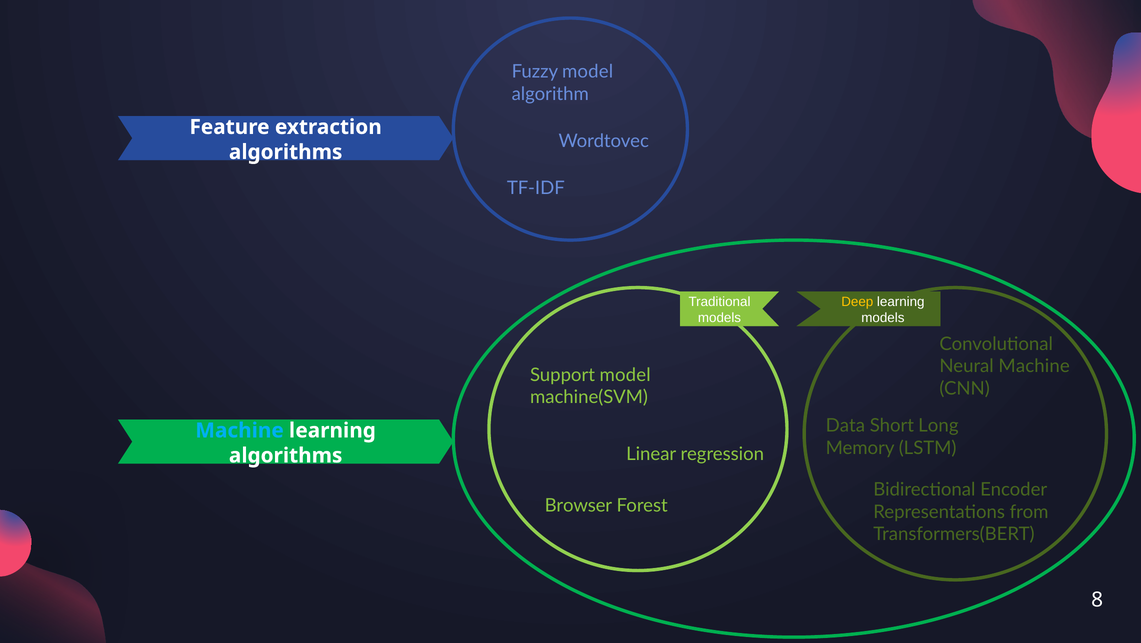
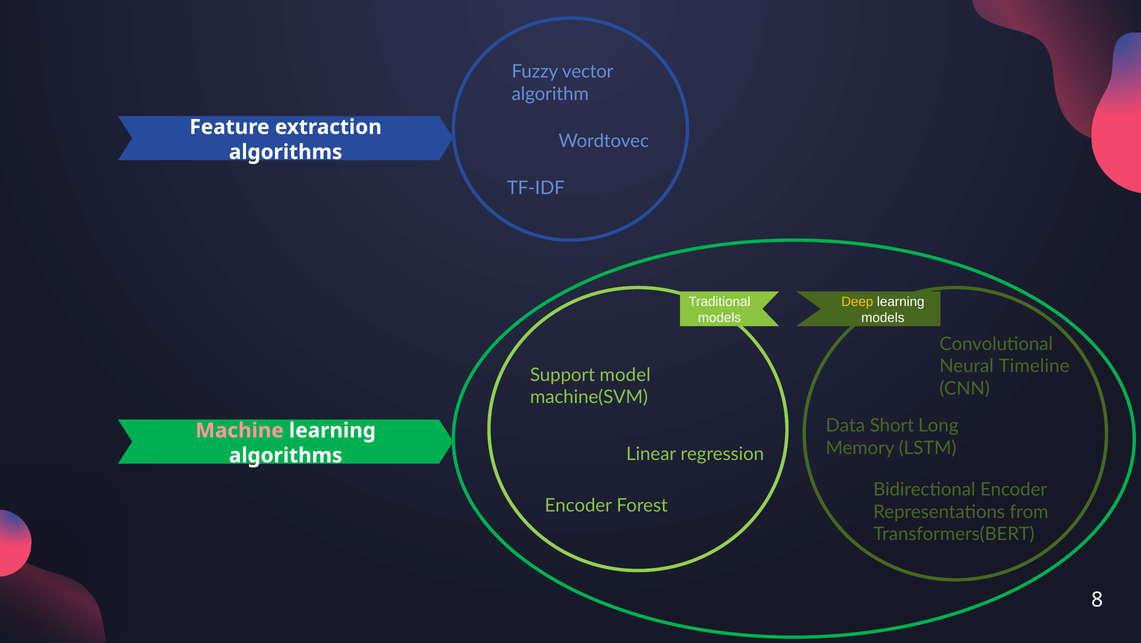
Fuzzy model: model -> vector (588, 72)
Neural Machine: Machine -> Timeline (1034, 366)
Machine colour: light blue -> pink (240, 430)
Browser: Browser -> Encoder (578, 505)
